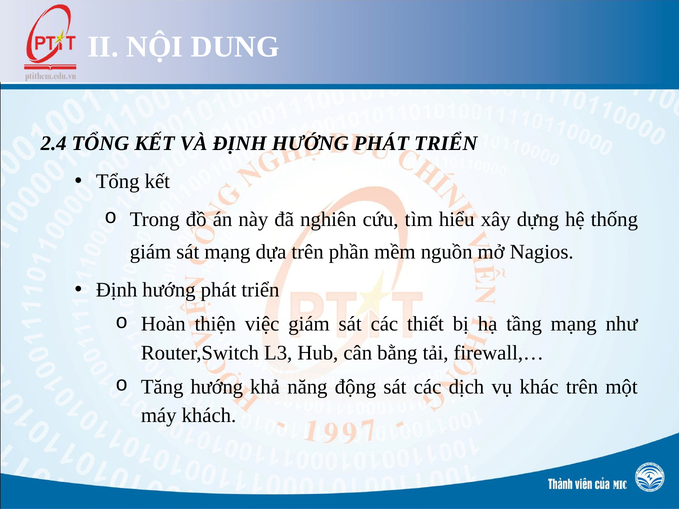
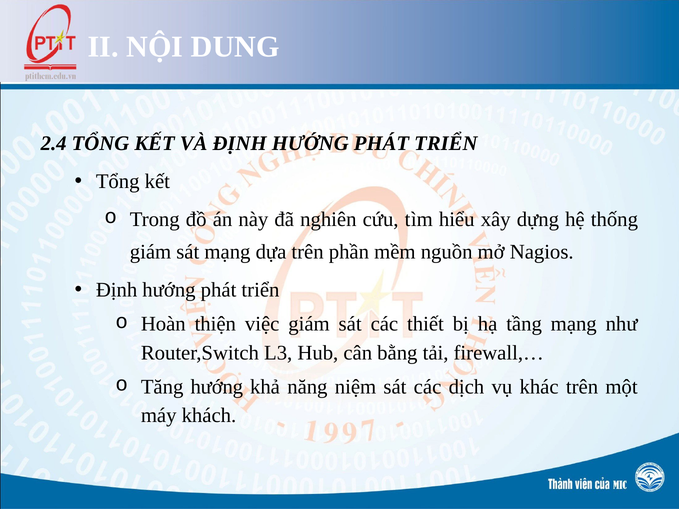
động: động -> niệm (356, 387)
